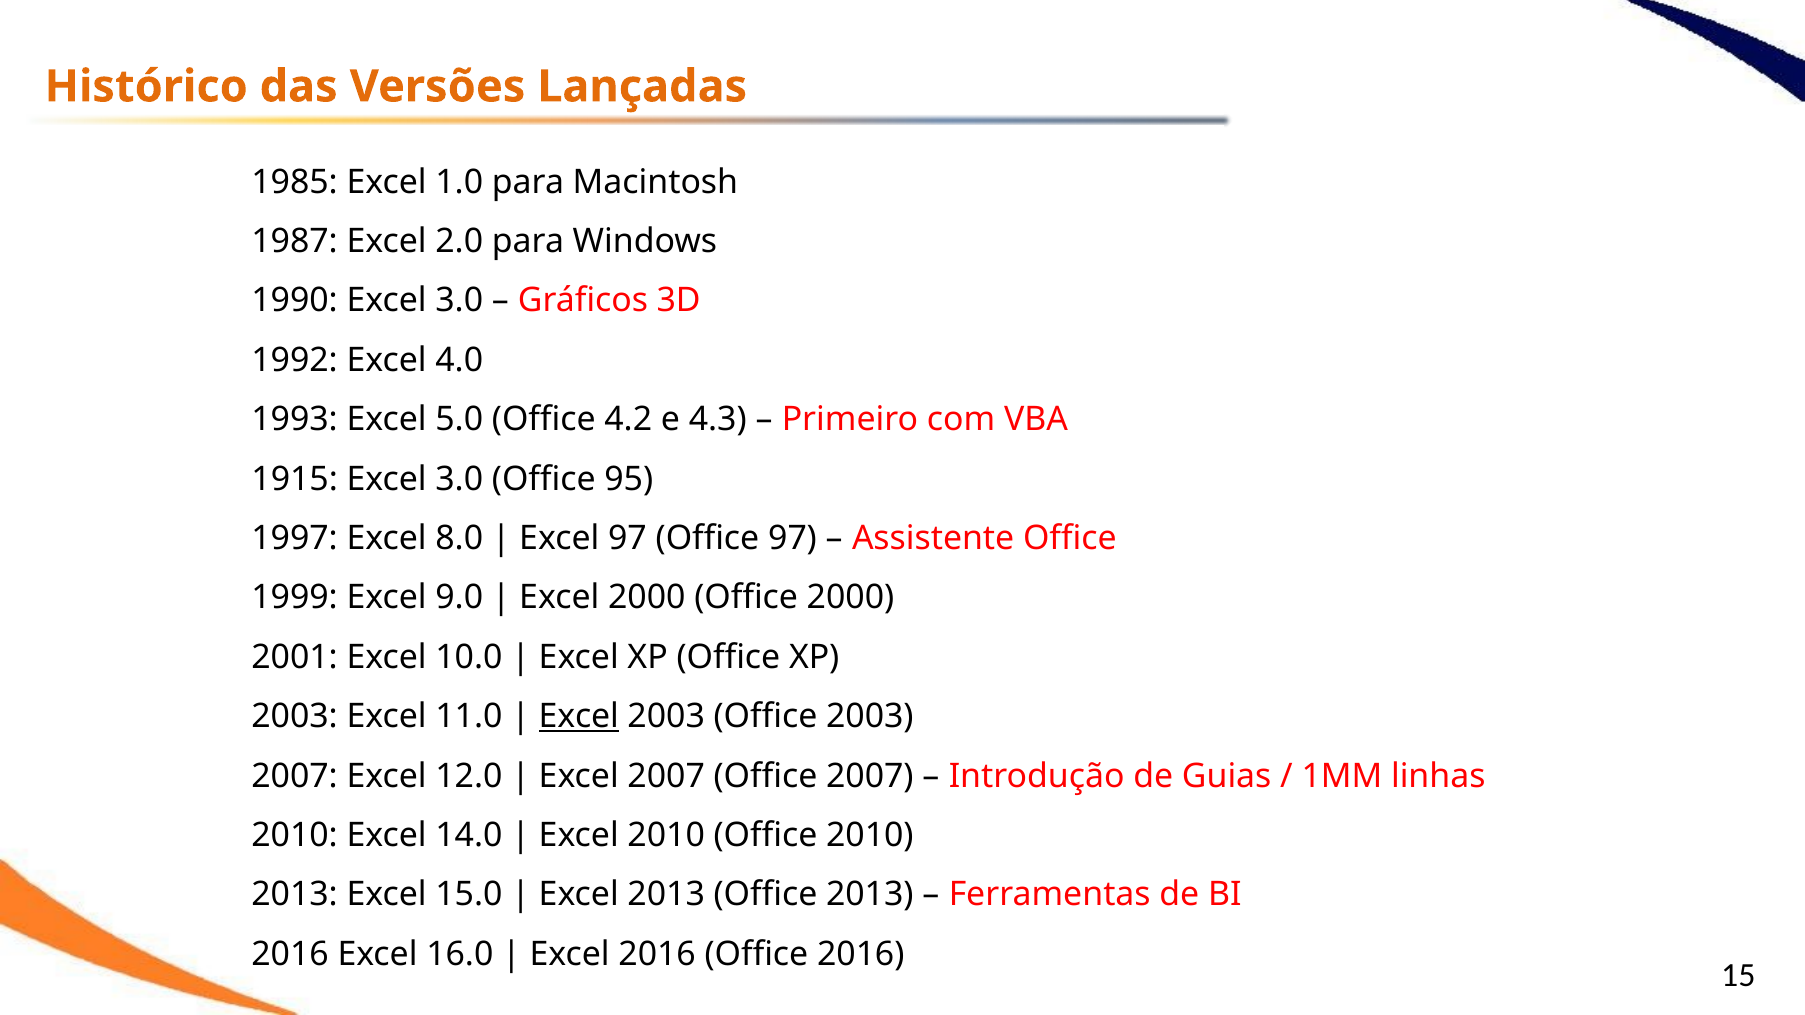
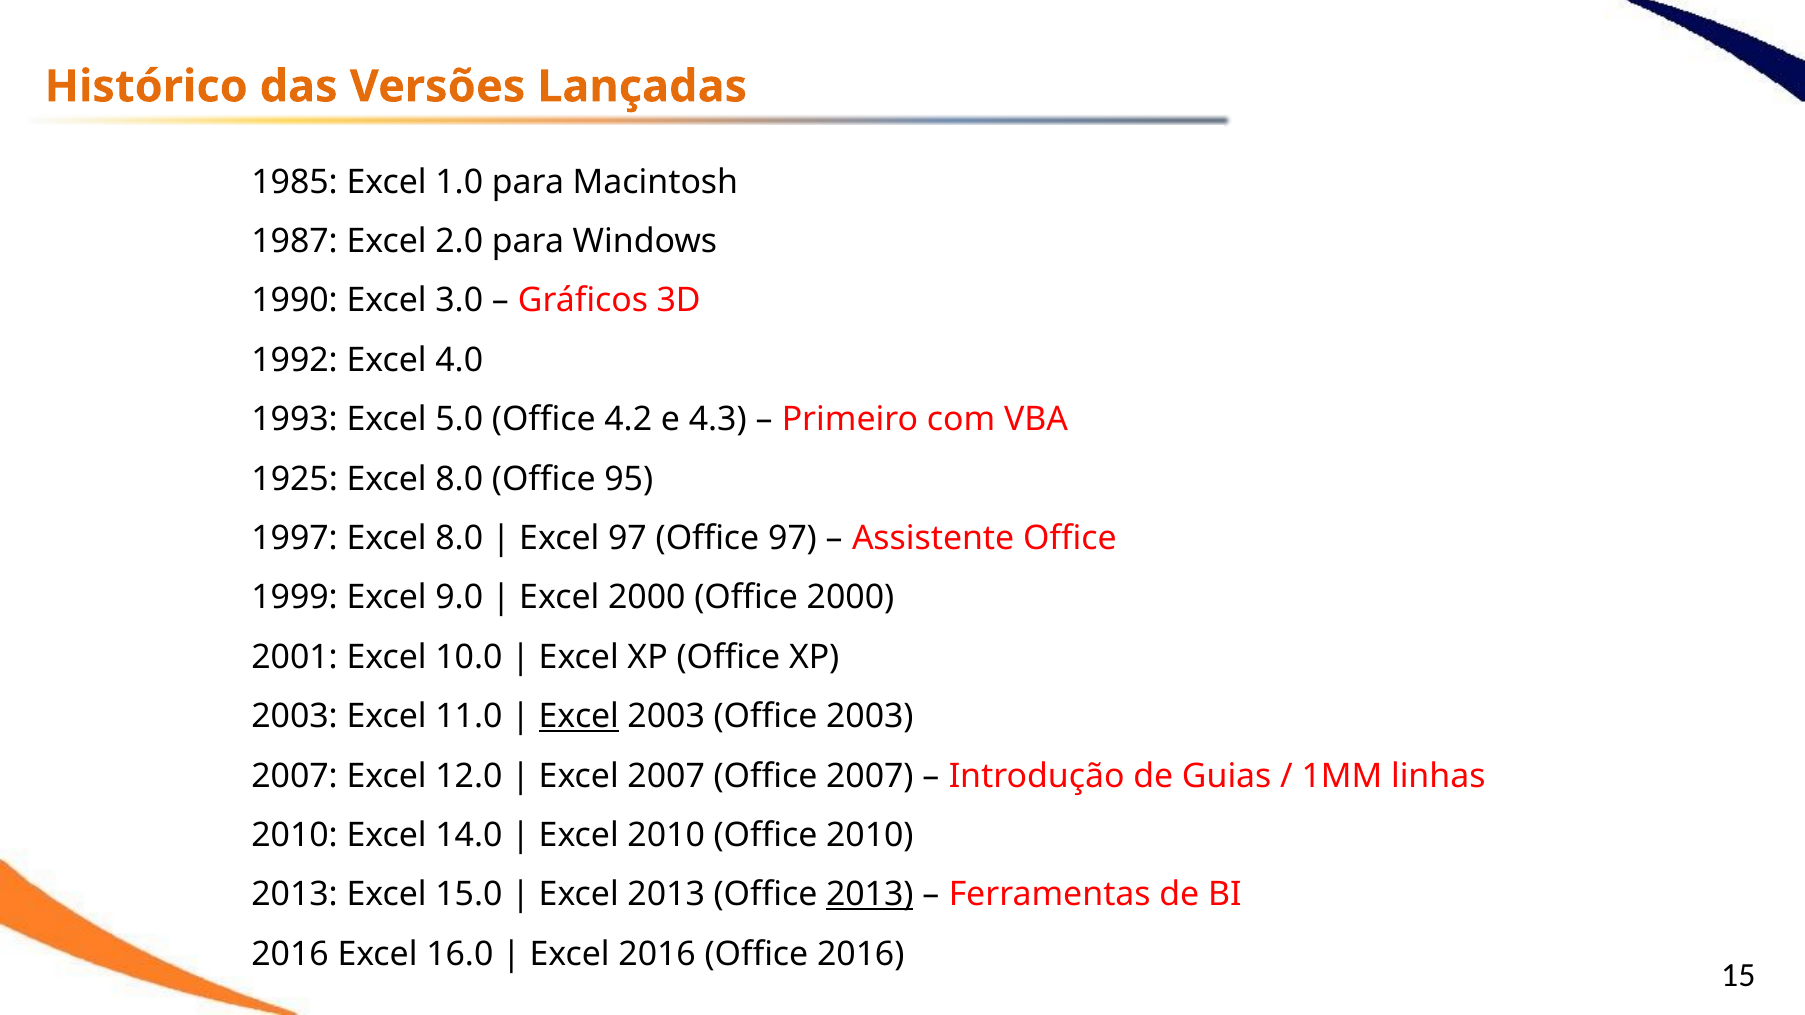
1915: 1915 -> 1925 (295, 479)
3.0: 3.0 -> 8.0 (459, 479)
2013 underline: none -> present (870, 895)
